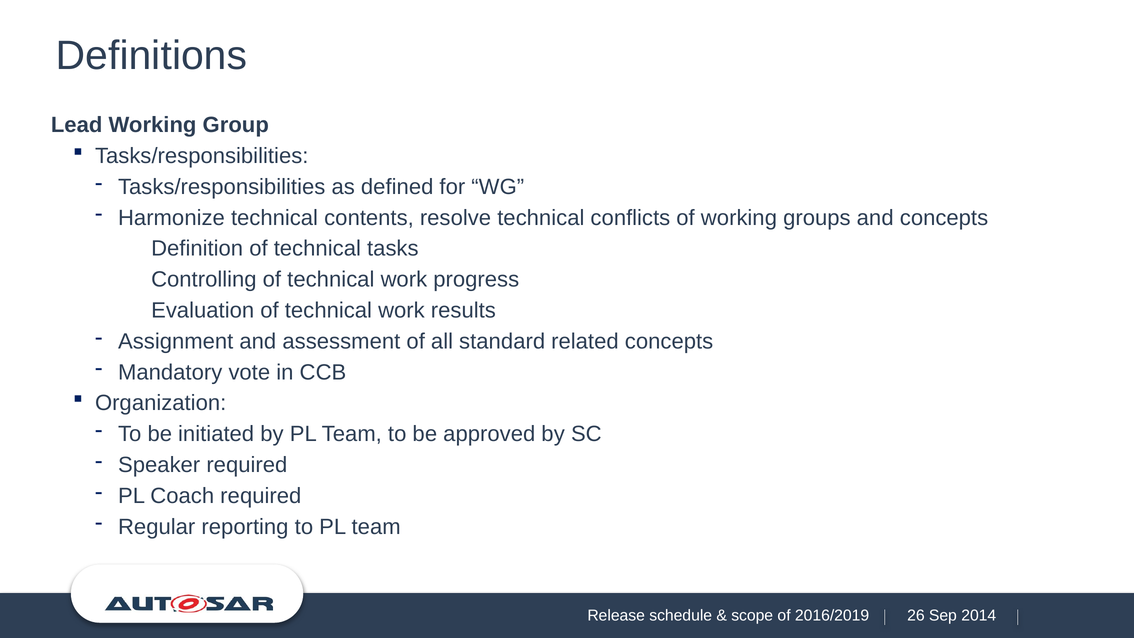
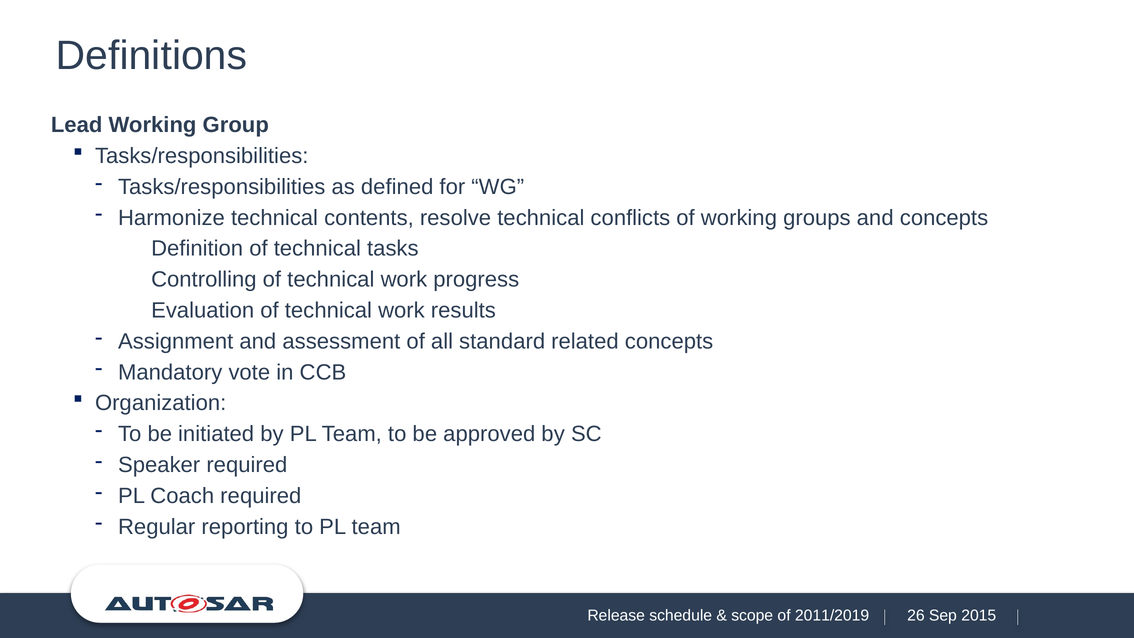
2016/2019: 2016/2019 -> 2011/2019 (832, 616)
2014: 2014 -> 2015 (979, 616)
